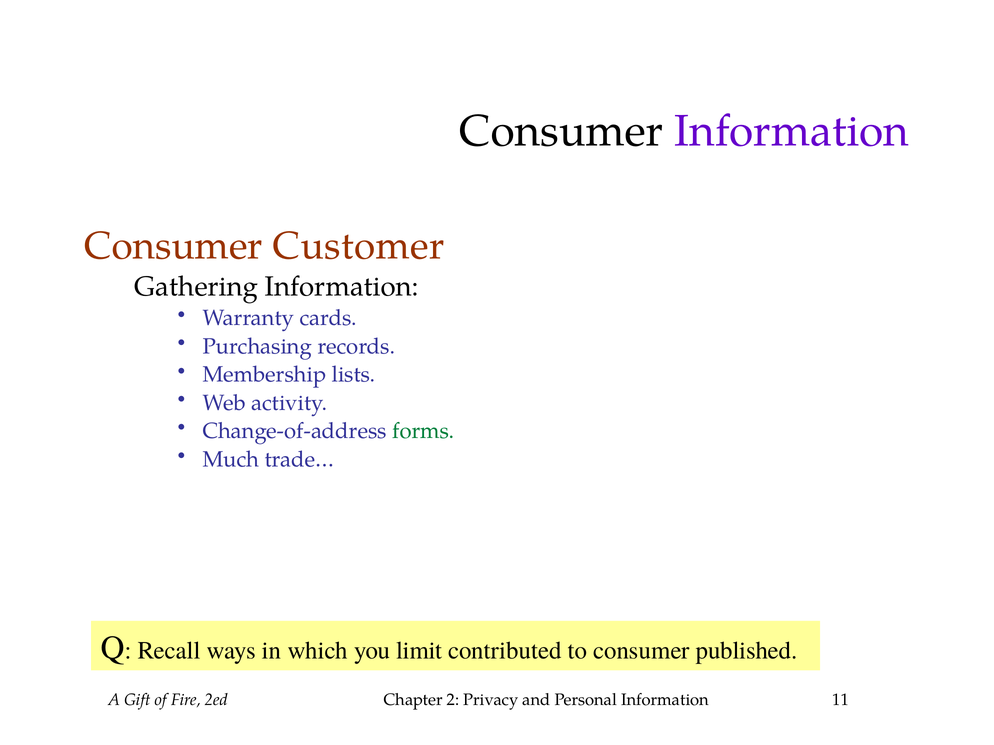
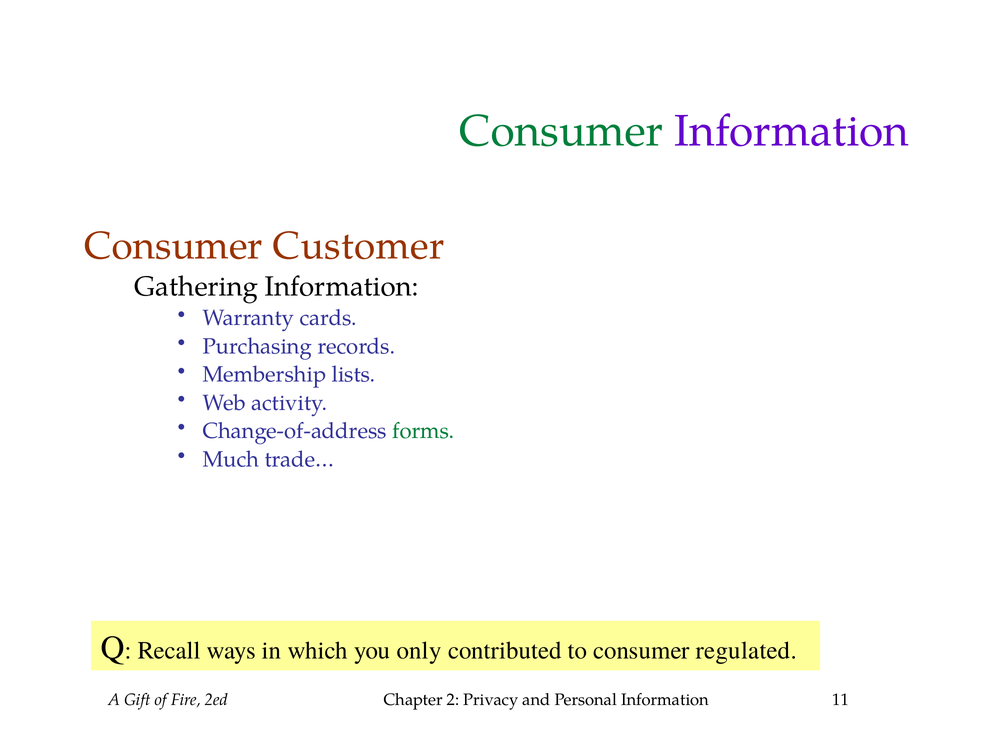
Consumer colour: black -> green (561, 131)
limit: limit -> only (419, 651)
published: published -> regulated (746, 651)
